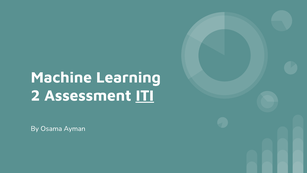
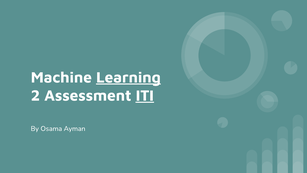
Learning underline: none -> present (128, 77)
